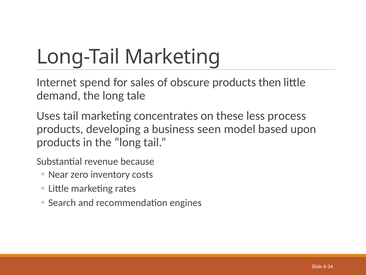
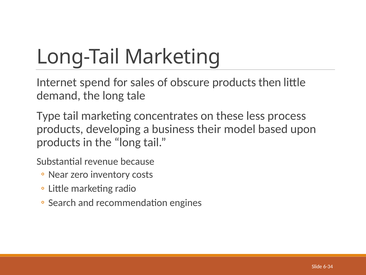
Uses: Uses -> Type (48, 116)
seen: seen -> their (209, 129)
rates: rates -> radio (126, 188)
